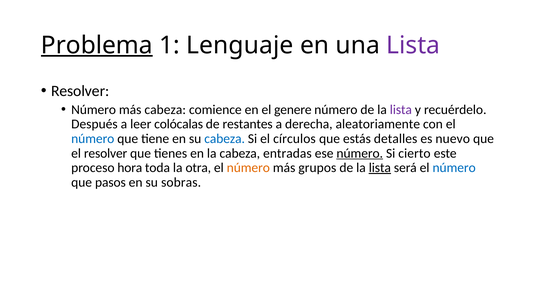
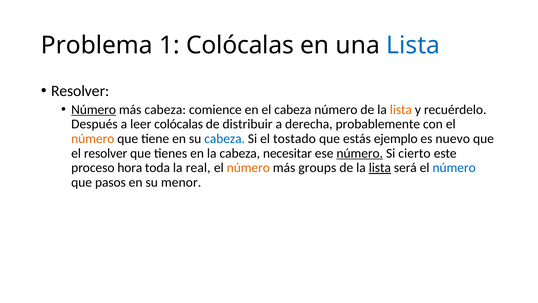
Problema underline: present -> none (97, 45)
1 Lenguaje: Lenguaje -> Colócalas (240, 45)
Lista colour: purple -> blue (413, 45)
Número underline: none -> present (94, 109)
el genere: genere -> cabeza (293, 109)
lista colour: purple -> orange (401, 109)
restantes: restantes -> distribuir (248, 124)
aleatoriamente: aleatoriamente -> probablemente (378, 124)
número colour: blue -> orange (93, 139)
círculos: círculos -> tostado (294, 139)
detalles: detalles -> ejemplo (396, 139)
entradas: entradas -> necesitar (287, 153)
otra: otra -> real (198, 168)
grupos: grupos -> groups (317, 168)
sobras: sobras -> menor (181, 182)
